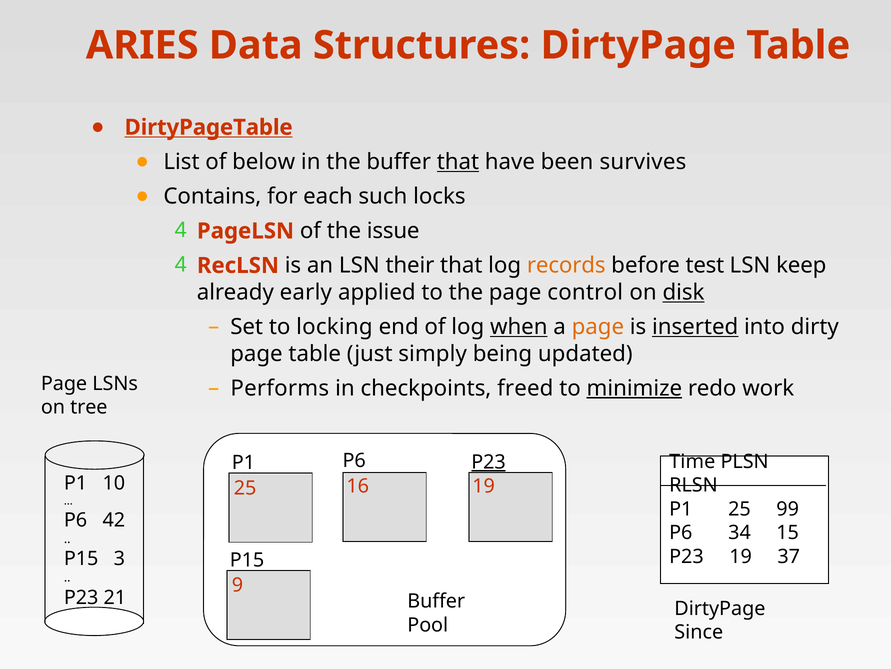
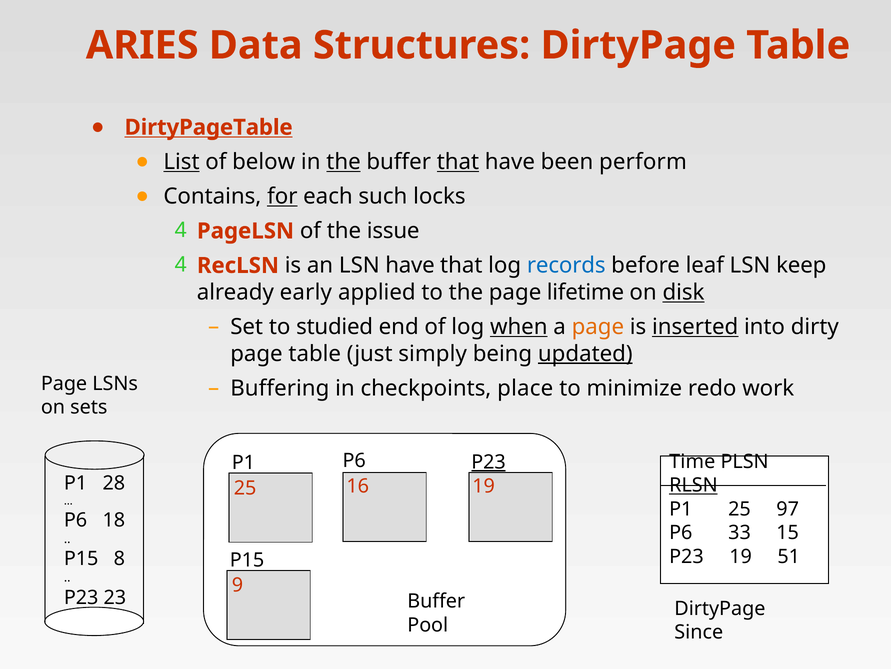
List underline: none -> present (182, 162)
the underline: none -> present (344, 162)
survives: survives -> perform (643, 162)
for underline: none -> present (282, 196)
LSN their: their -> have (410, 265)
records colour: orange -> blue (566, 265)
test: test -> leaf (705, 265)
control: control -> lifetime (585, 292)
locking: locking -> studied (335, 327)
updated underline: none -> present (585, 353)
Performs: Performs -> Buffering (280, 388)
freed: freed -> place (525, 388)
minimize underline: present -> none (634, 388)
tree: tree -> sets (89, 407)
10: 10 -> 28 (114, 483)
RLSN underline: none -> present (693, 485)
99: 99 -> 97 (788, 509)
42: 42 -> 18 (114, 520)
34: 34 -> 33 (740, 532)
37: 37 -> 51 (789, 556)
3: 3 -> 8 (119, 558)
21: 21 -> 23 (115, 597)
